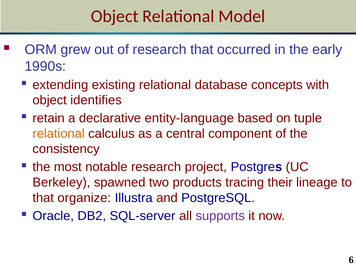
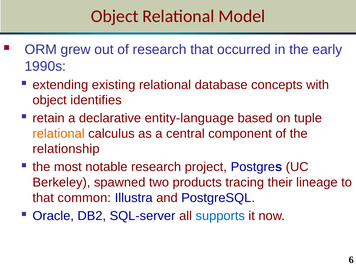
consistency: consistency -> relationship (66, 149)
organize: organize -> common (84, 198)
supports colour: purple -> blue (220, 216)
